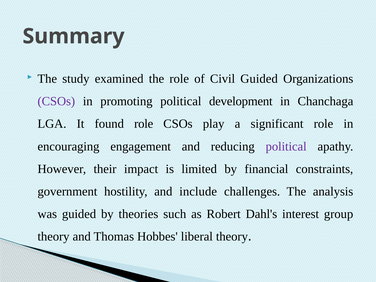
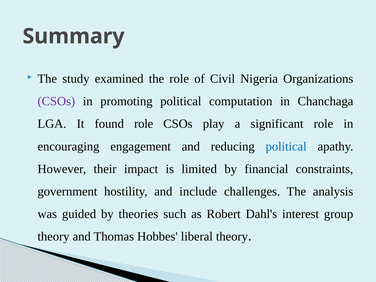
Civil Guided: Guided -> Nigeria (259, 79)
development: development -> computation (241, 101)
political colour: purple -> blue (286, 146)
